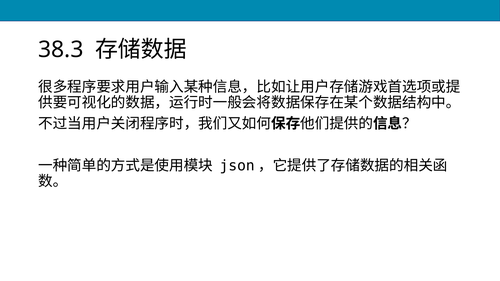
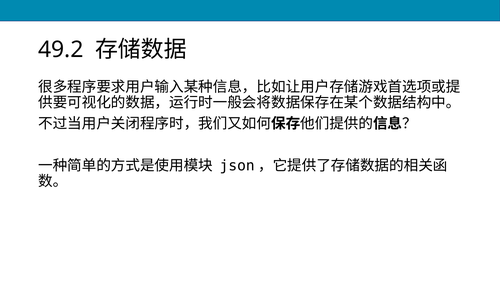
38.3: 38.3 -> 49.2 (61, 50)
